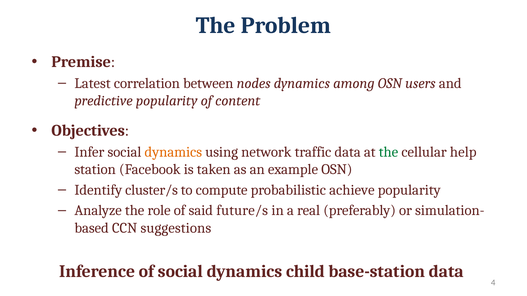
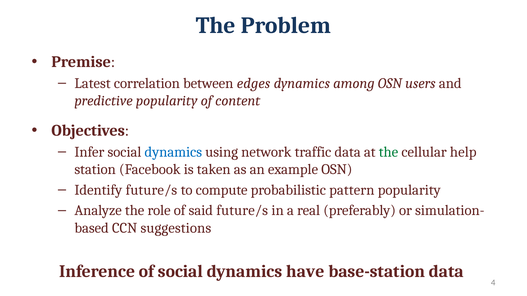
nodes: nodes -> edges (254, 83)
dynamics colour: orange -> blue (173, 152)
Identify cluster/s: cluster/s -> future/s (151, 190)
achieve: achieve -> pattern (352, 190)
child: child -> have (305, 272)
